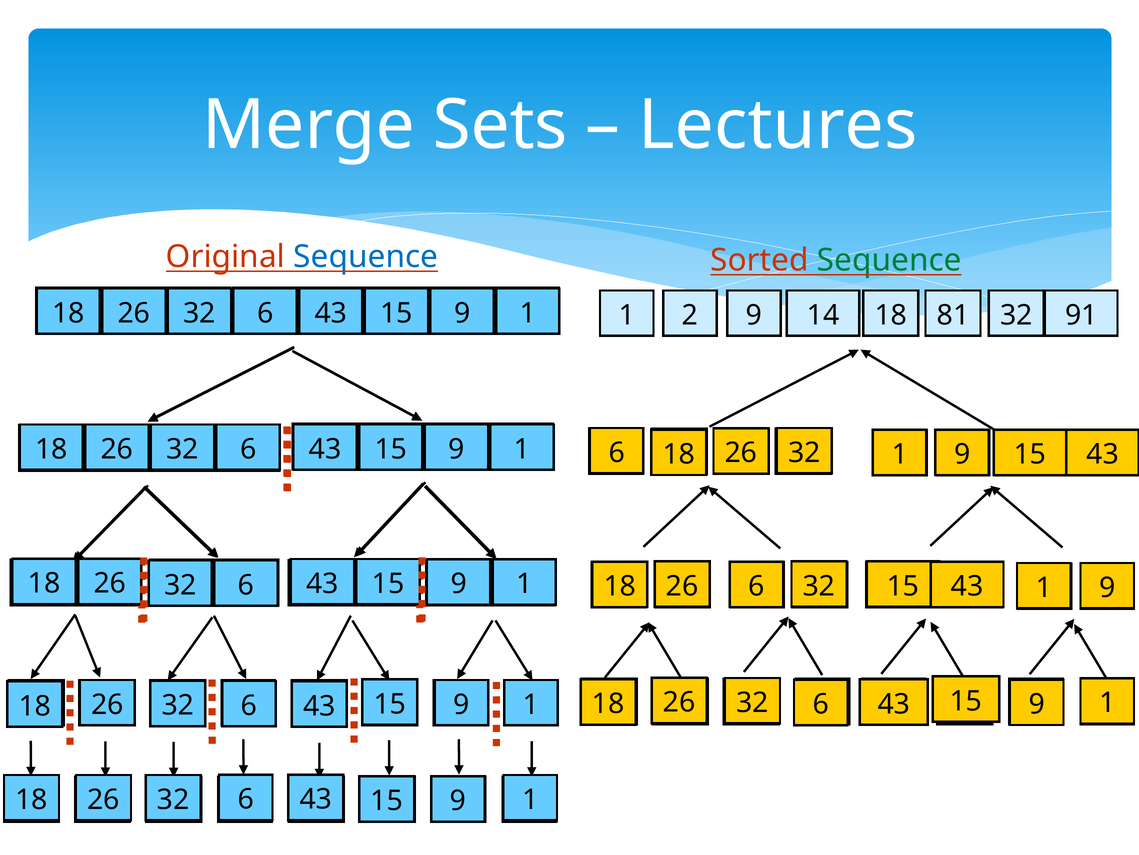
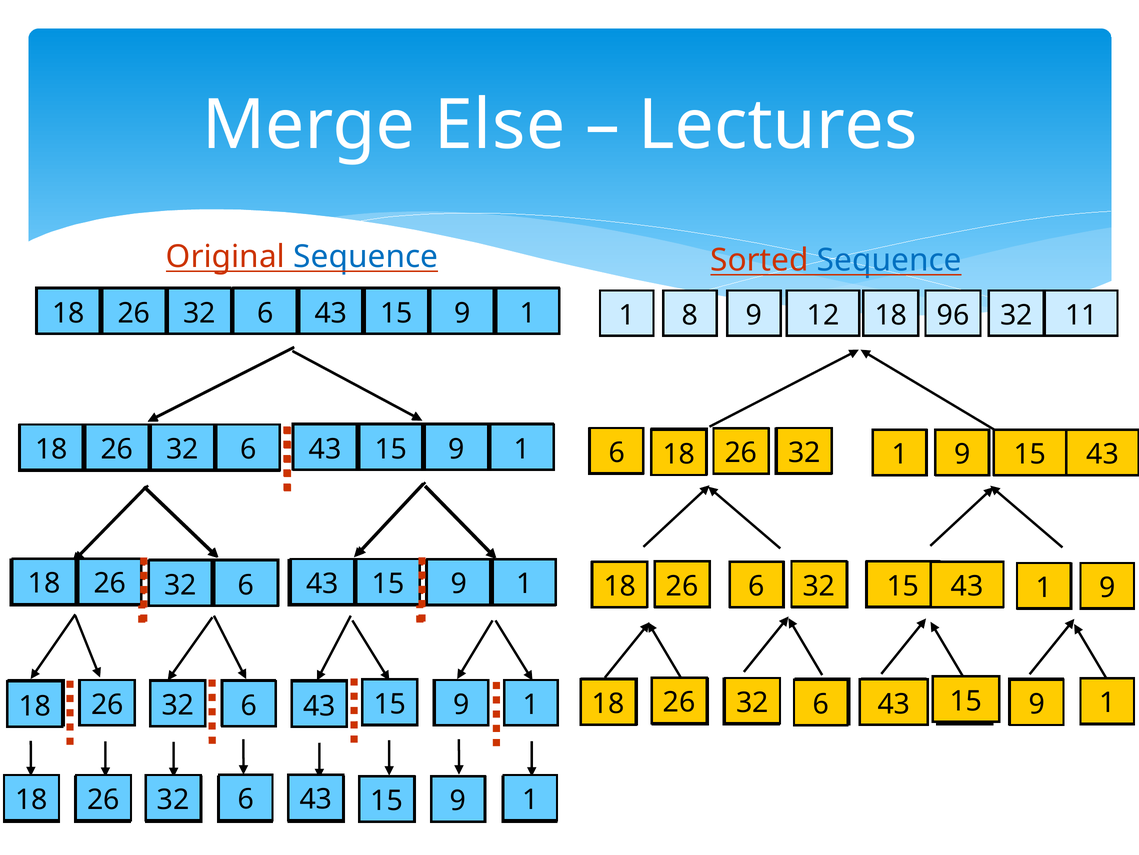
Sets: Sets -> Else (500, 125)
Sequence colour: green -> blue (889, 260)
2: 2 -> 8 (690, 315)
14: 14 -> 12 (823, 315)
81: 81 -> 96 (953, 315)
91: 91 -> 11 (1081, 315)
